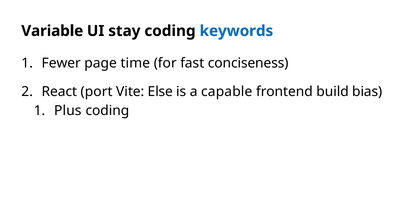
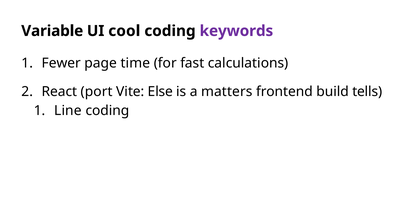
stay: stay -> cool (124, 31)
keywords colour: blue -> purple (236, 31)
conciseness: conciseness -> calculations (248, 63)
capable: capable -> matters (227, 91)
bias: bias -> tells (367, 91)
Plus: Plus -> Line (68, 110)
